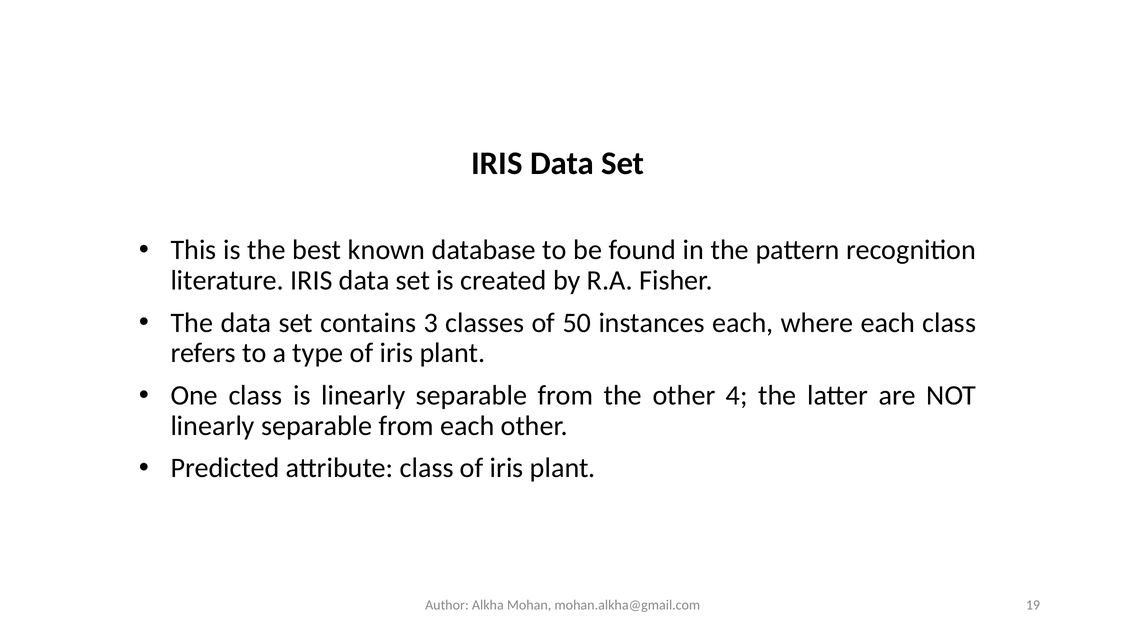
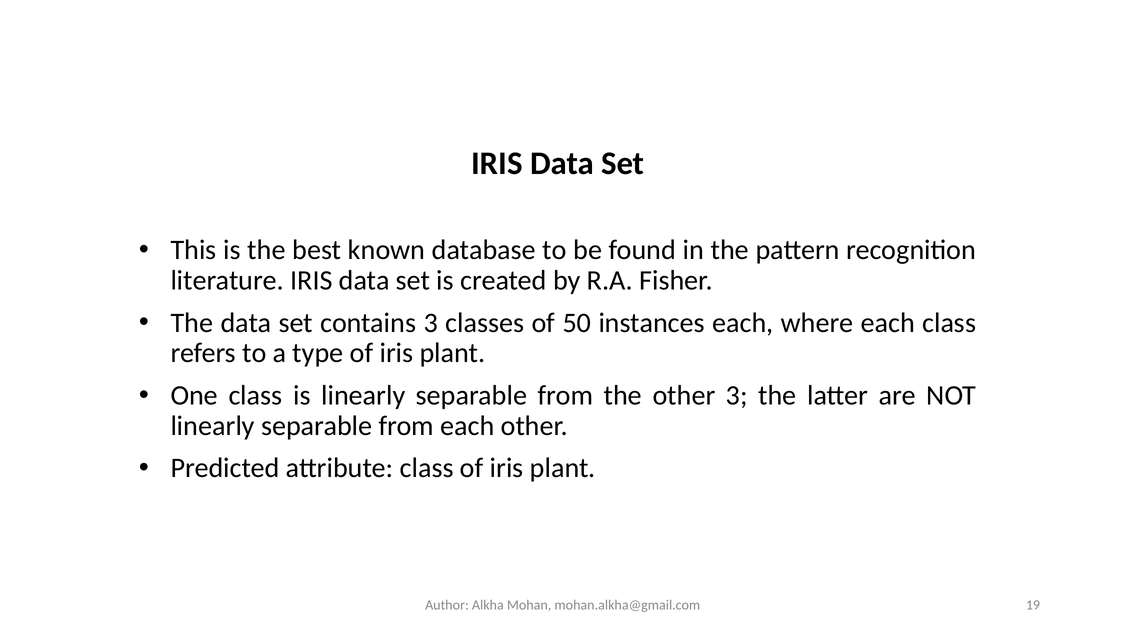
other 4: 4 -> 3 (737, 395)
